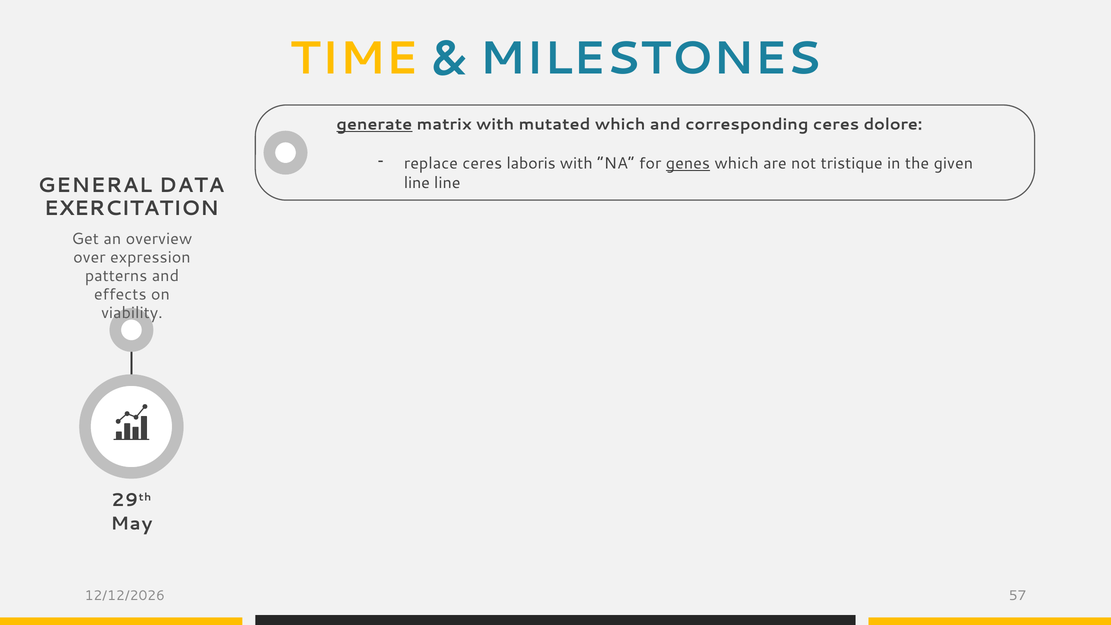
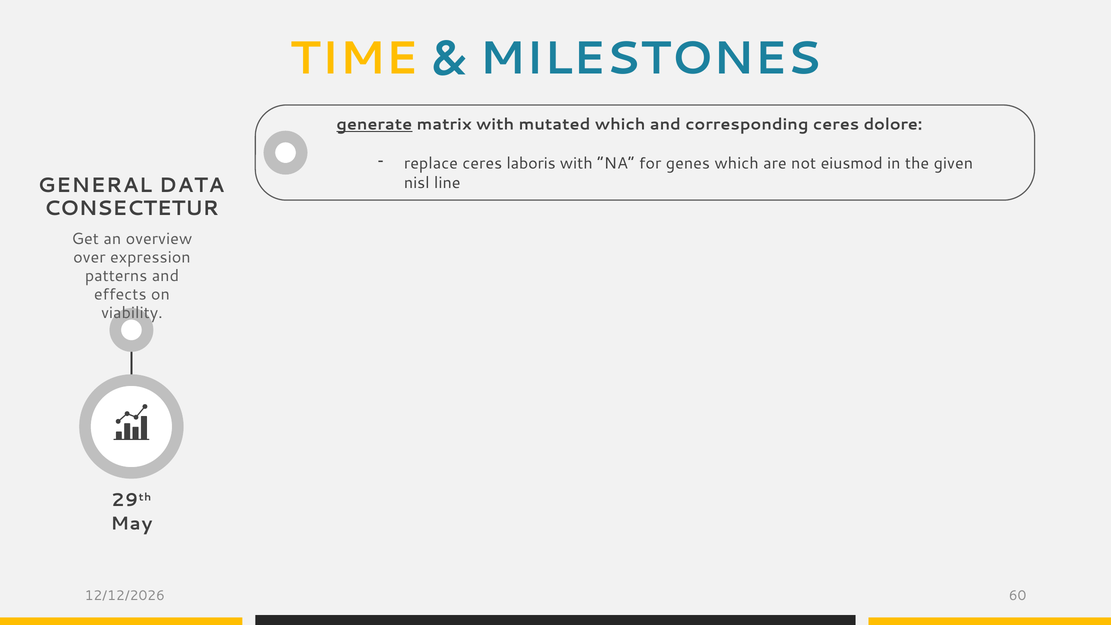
genes underline: present -> none (688, 163)
tristique: tristique -> eiusmod (852, 163)
line: line -> nisl (417, 183)
EXERCITATION: EXERCITATION -> CONSECTETUR (131, 208)
57: 57 -> 60 (1018, 595)
